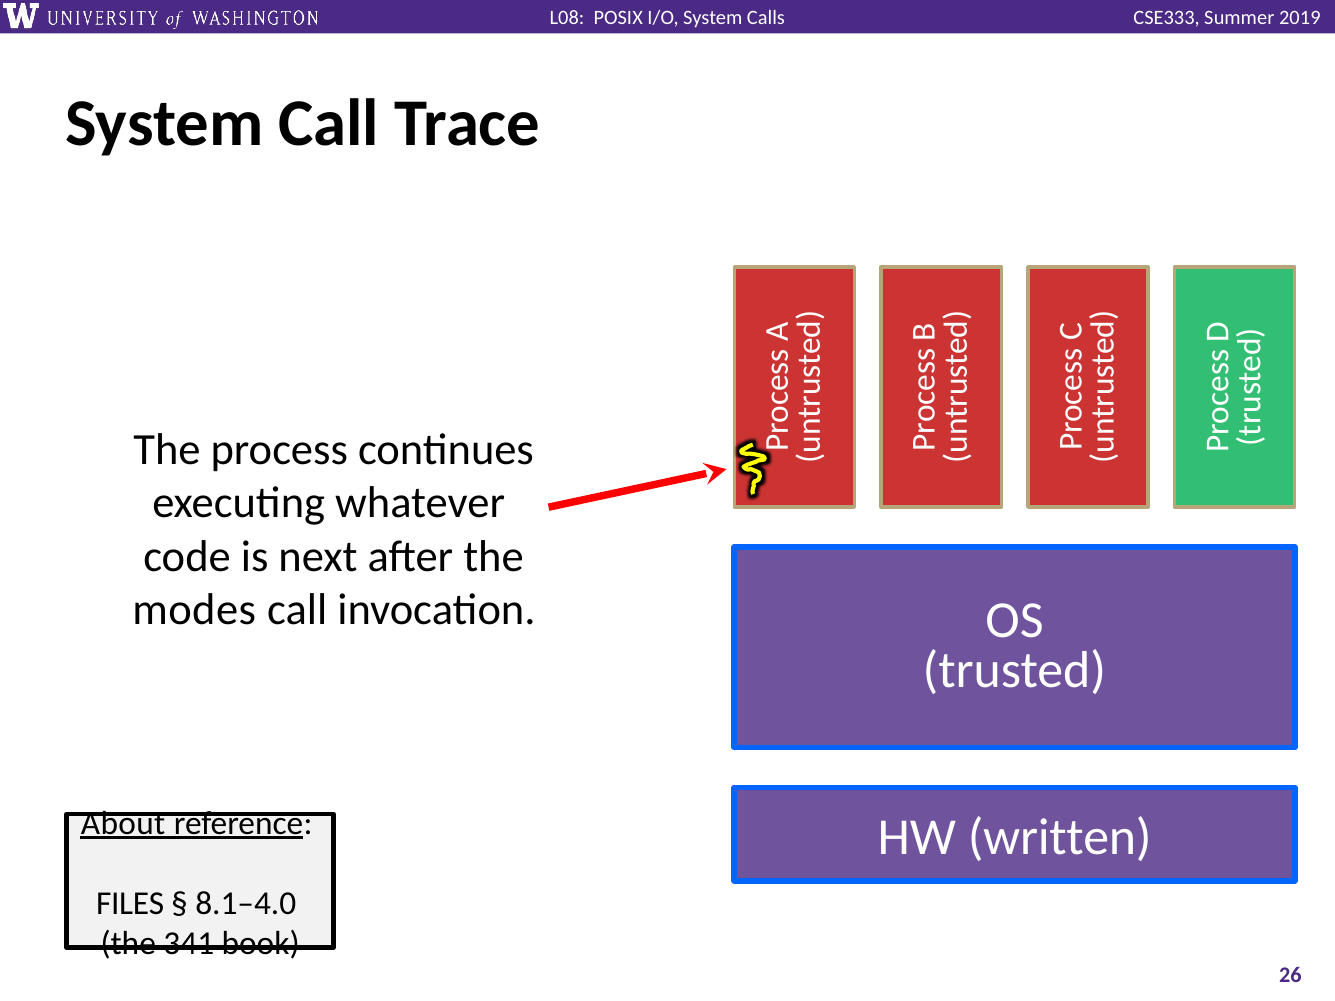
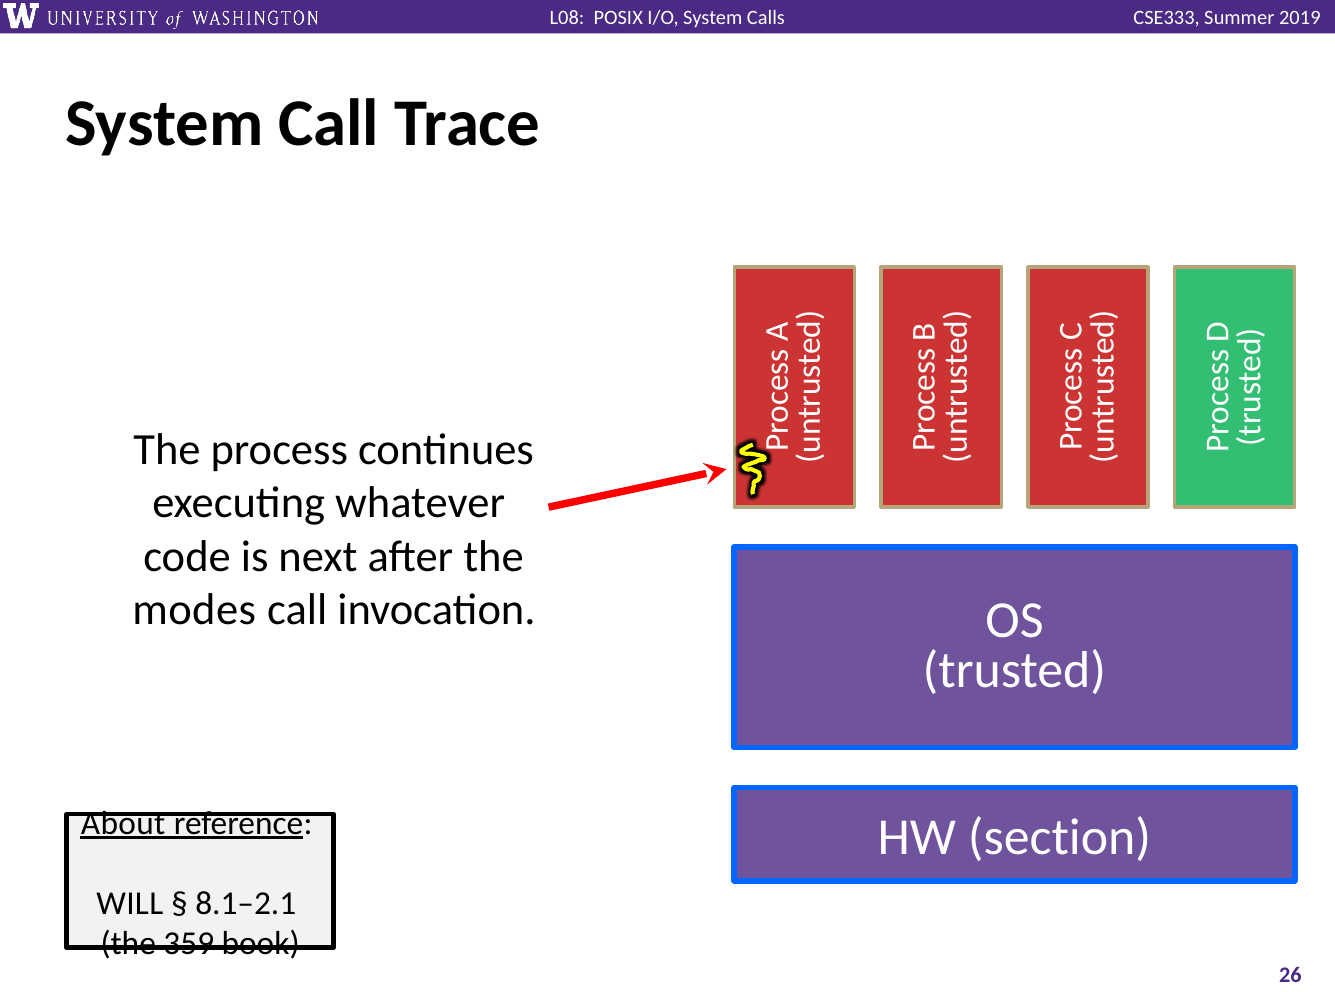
written: written -> section (1060, 838)
FILES: FILES -> WILL (130, 903)
8.1–4.0: 8.1–4.0 -> 8.1–2.1 (246, 903)
341: 341 -> 359 (189, 943)
